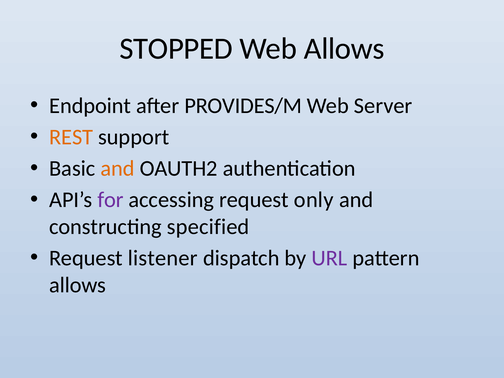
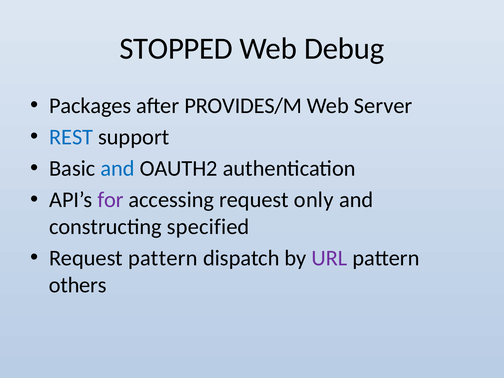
Web Allows: Allows -> Debug (344, 49)
Endpoint: Endpoint -> Packages (90, 106)
REST colour: orange -> blue (71, 137)
and colour: orange -> blue (118, 168)
Request listener: listener -> pattern (163, 258)
allows: allows -> others (78, 285)
